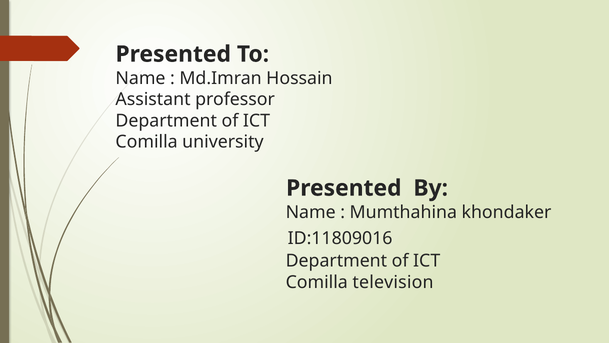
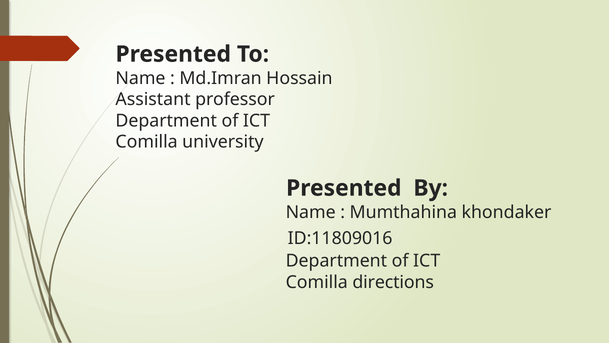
television: television -> directions (393, 282)
